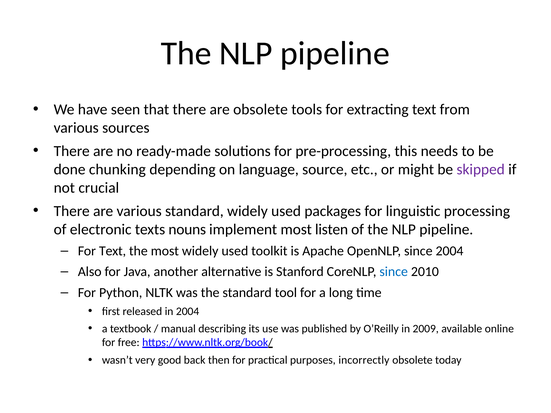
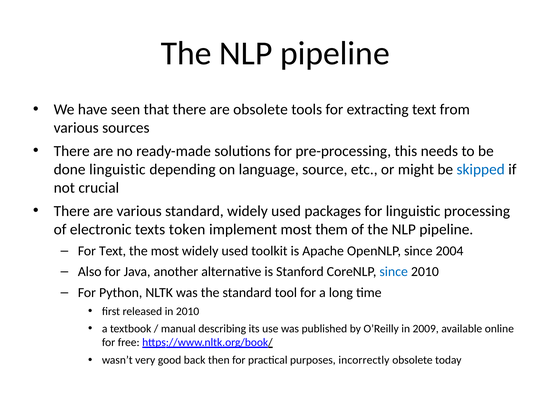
done chunking: chunking -> linguistic (117, 169)
skipped colour: purple -> blue (481, 169)
nouns: nouns -> token (187, 229)
listen: listen -> them (332, 229)
in 2004: 2004 -> 2010 (188, 311)
